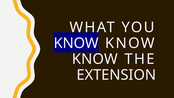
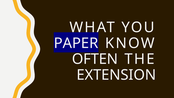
KNOW: KNOW -> PAPER (76, 43)
KNOW: KNOW -> OFTEN (95, 59)
